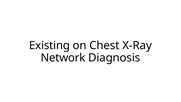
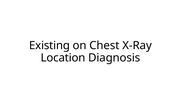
Network: Network -> Location (63, 58)
